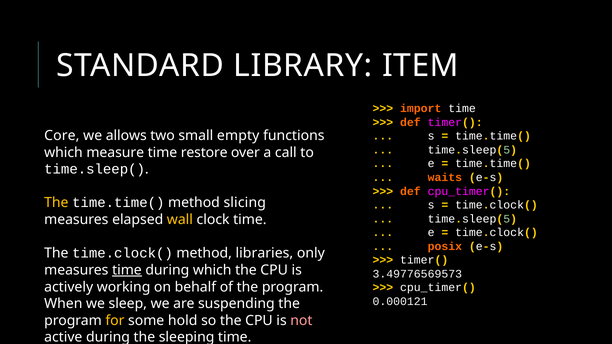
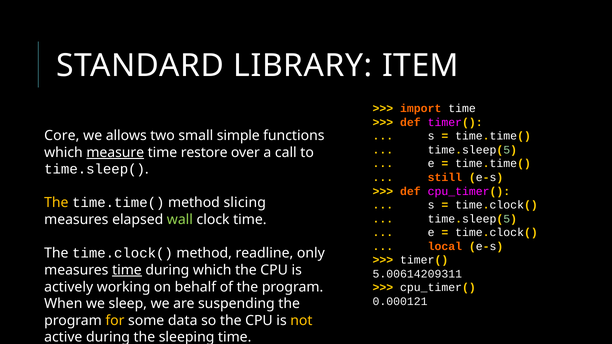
empty: empty -> simple (238, 136)
measure underline: none -> present (115, 153)
waits: waits -> still (445, 178)
wall colour: yellow -> light green (180, 220)
posix: posix -> local (445, 246)
libraries: libraries -> readline (264, 253)
3.49776569573: 3.49776569573 -> 5.00614209311 (417, 274)
hold: hold -> data (183, 321)
not colour: pink -> yellow (301, 321)
